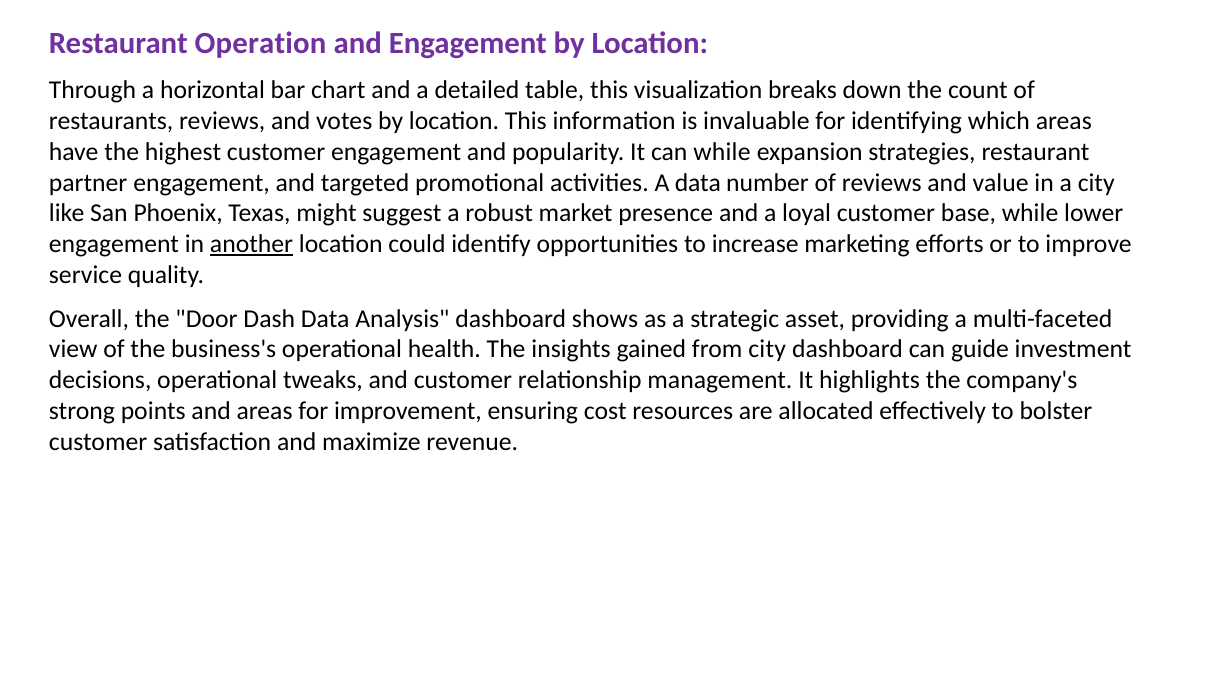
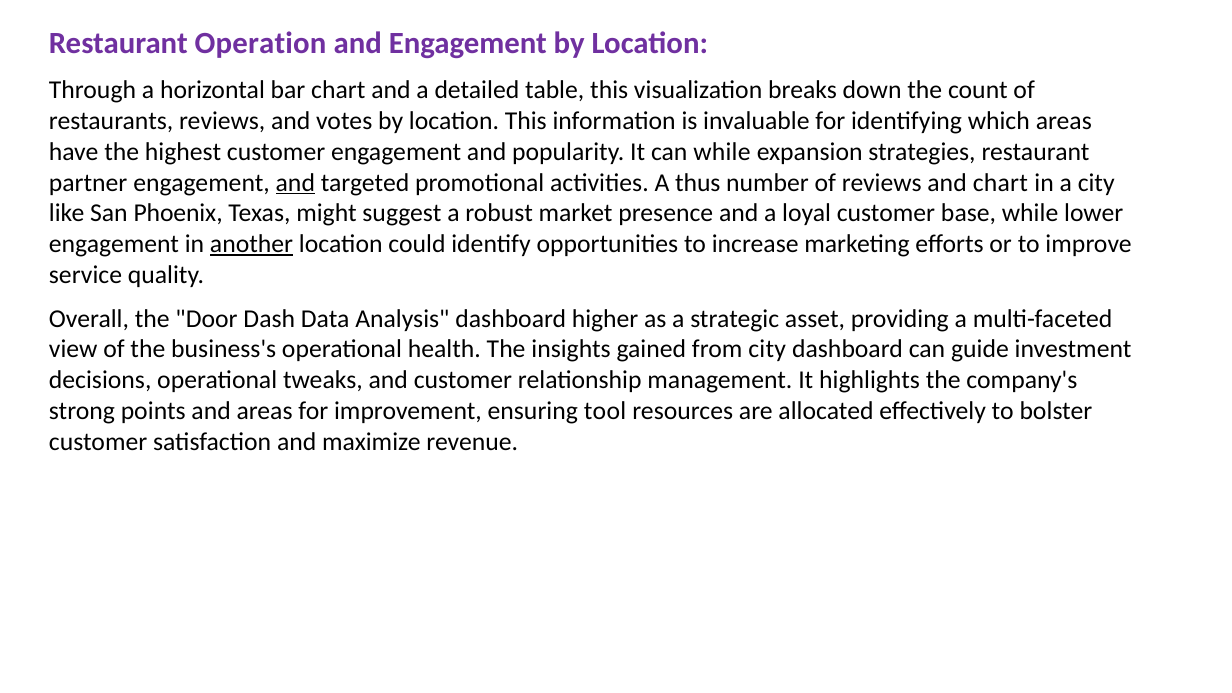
and underline: none -> present (295, 183)
A data: data -> thus (698, 183)
and value: value -> chart (1000, 183)
shows: shows -> higher (605, 319)
cost: cost -> tool (605, 411)
